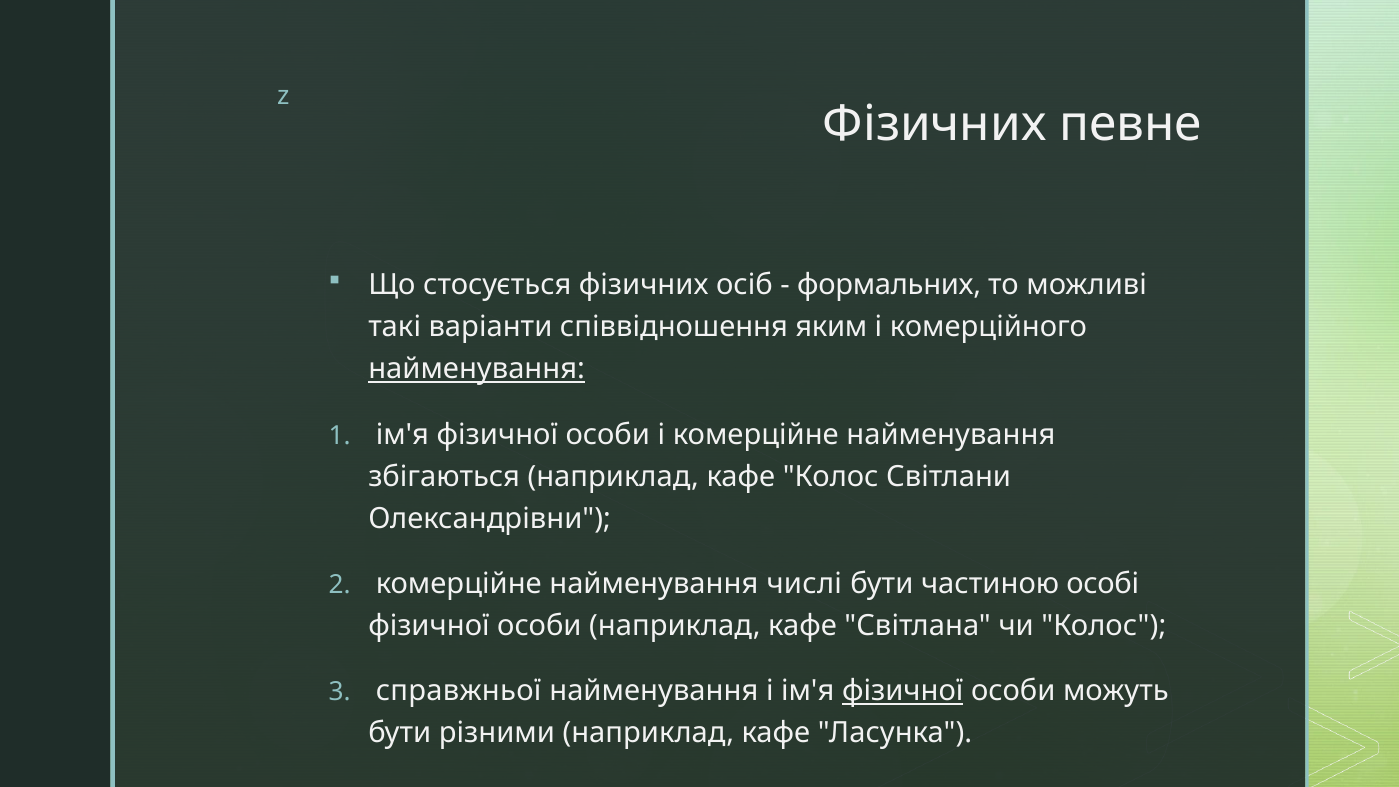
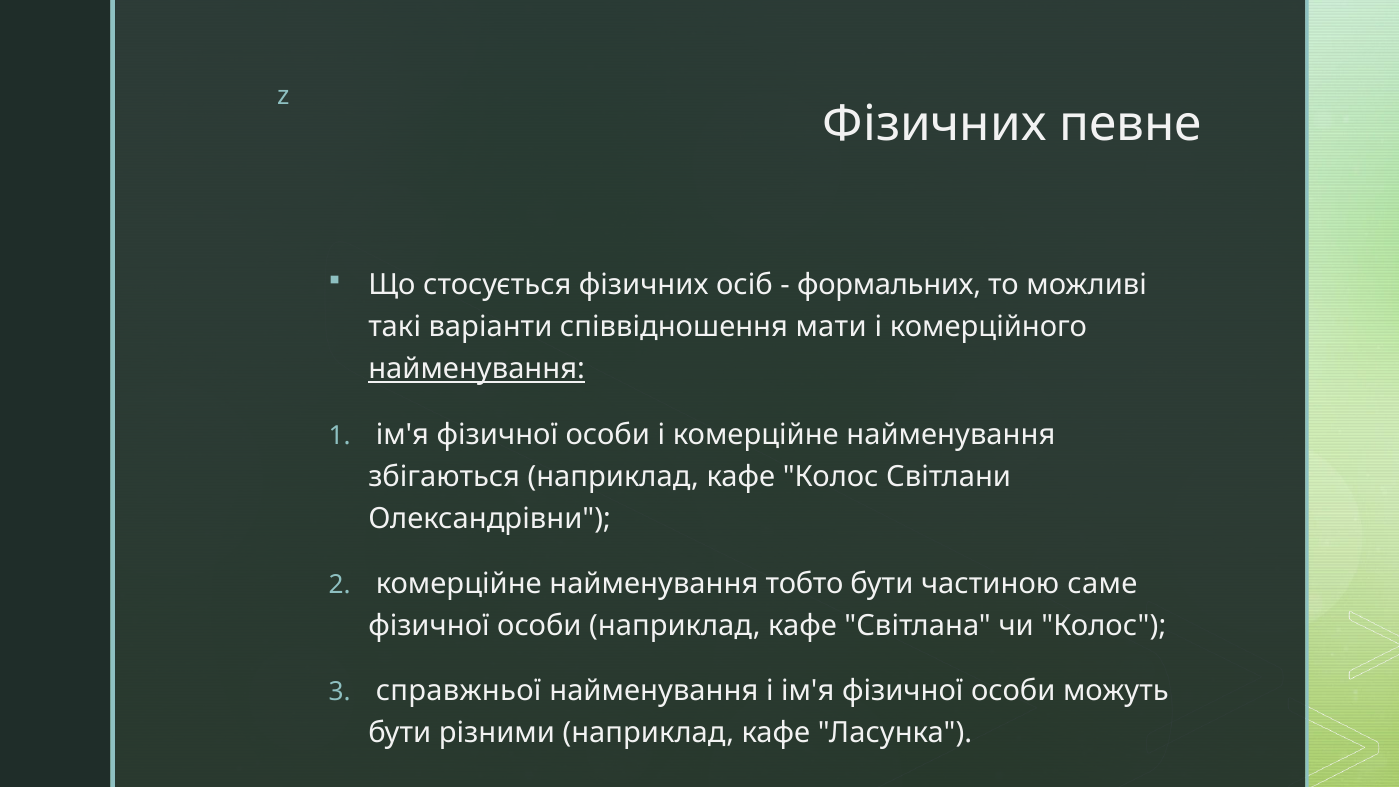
яким: яким -> мати (831, 327)
числі: числі -> тобто (805, 584)
особі: особі -> саме (1102, 584)
фізичної underline: present -> none (903, 691)
